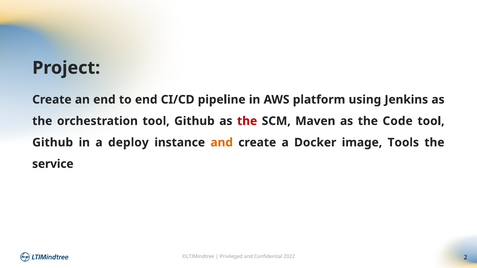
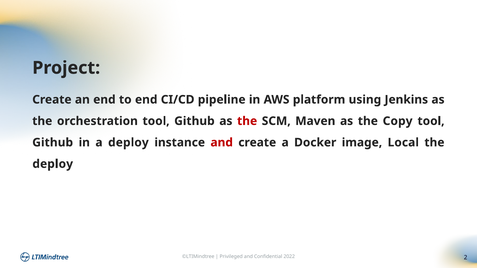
Code: Code -> Copy (398, 121)
and colour: orange -> red (222, 143)
Tools: Tools -> Local (403, 143)
service: service -> deploy (53, 164)
